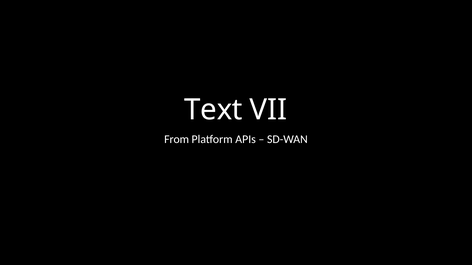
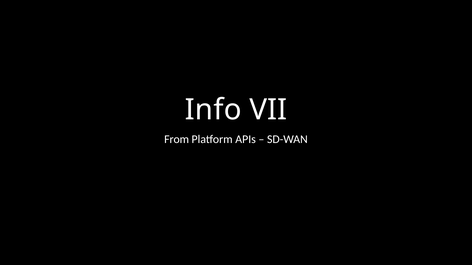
Text: Text -> Info (213, 110)
